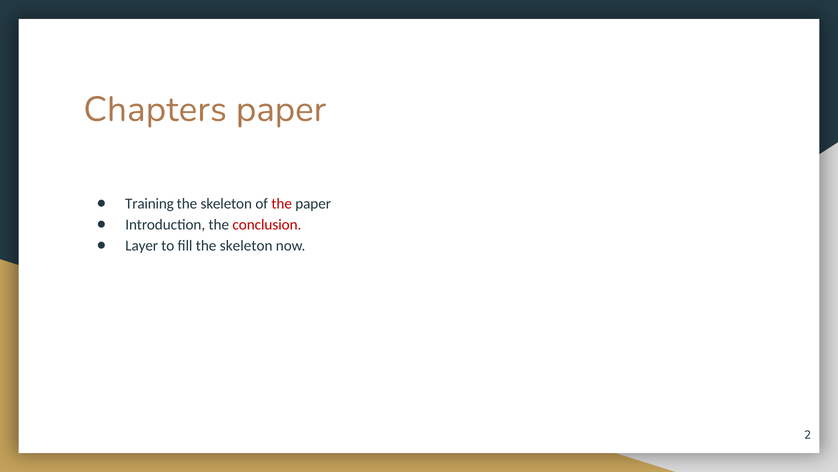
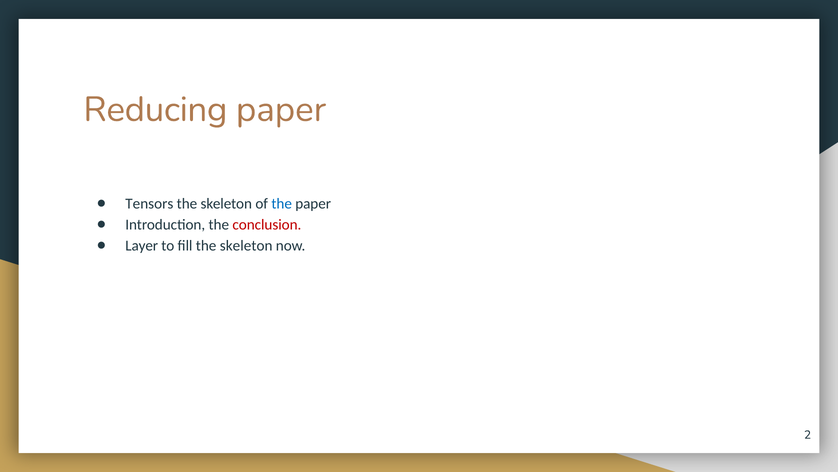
Chapters: Chapters -> Reducing (155, 109)
Training: Training -> Tensors (149, 204)
the colour: red -> blue (282, 204)
